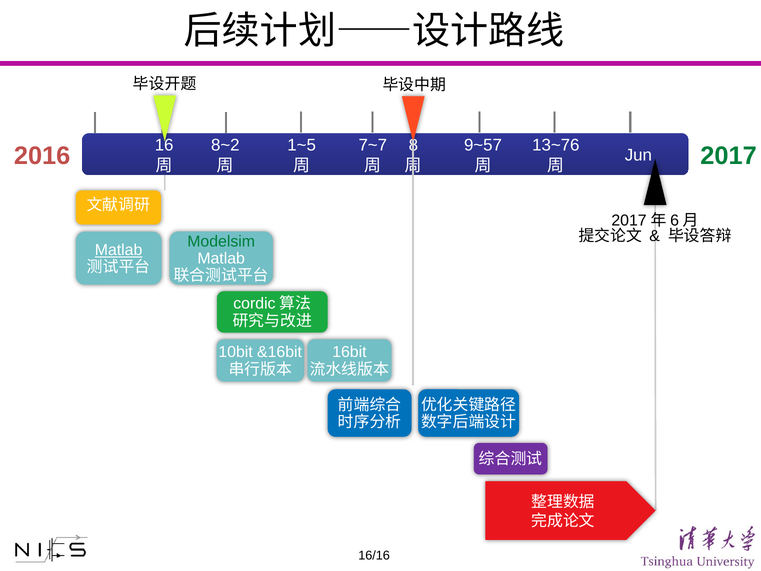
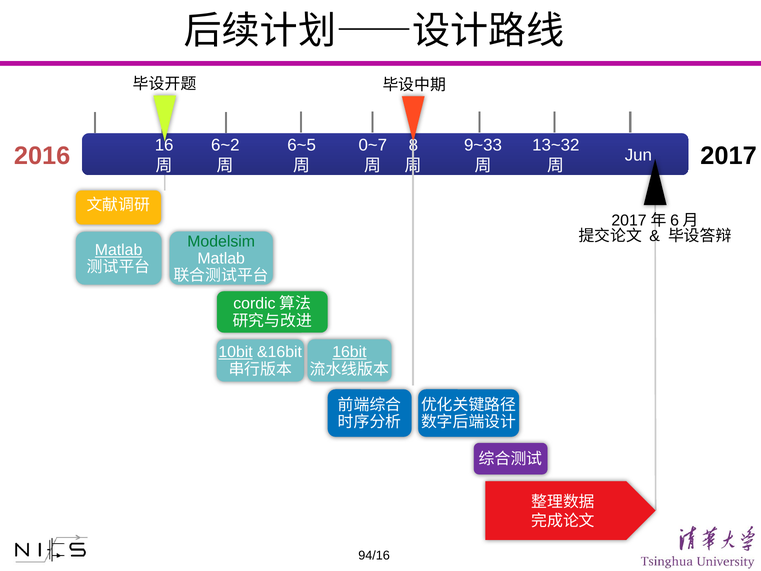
1~5: 1~5 -> 6~5 (302, 145)
7~7: 7~7 -> 0~7 (373, 145)
9~57: 9~57 -> 9~33 (483, 145)
13~76: 13~76 -> 13~32 (556, 145)
8~2: 8~2 -> 6~2 (225, 145)
2017 colour: green -> black (729, 156)
10bit underline: none -> present (236, 352)
16bit underline: none -> present (349, 352)
16/16: 16/16 -> 94/16 (374, 556)
